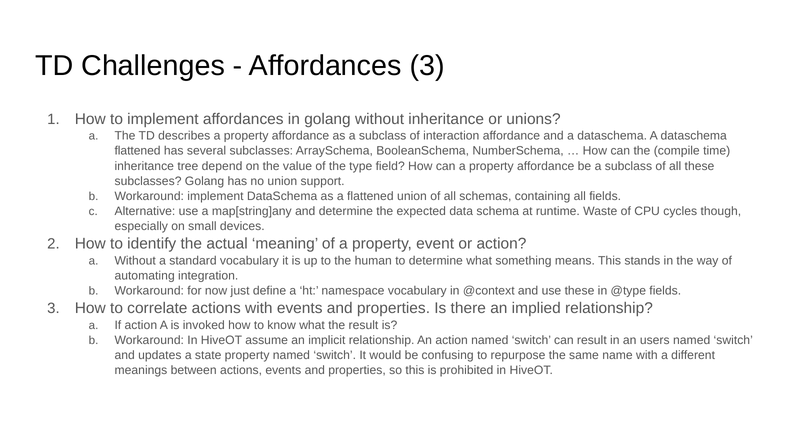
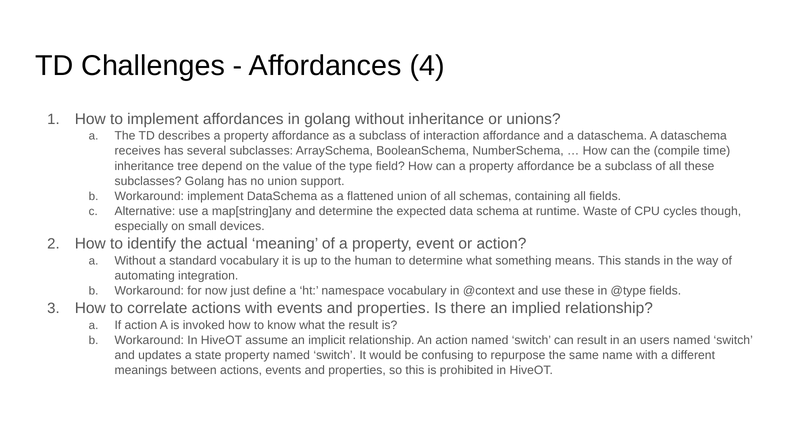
Affordances 3: 3 -> 4 (427, 66)
flattened: flattened -> receives (138, 151)
